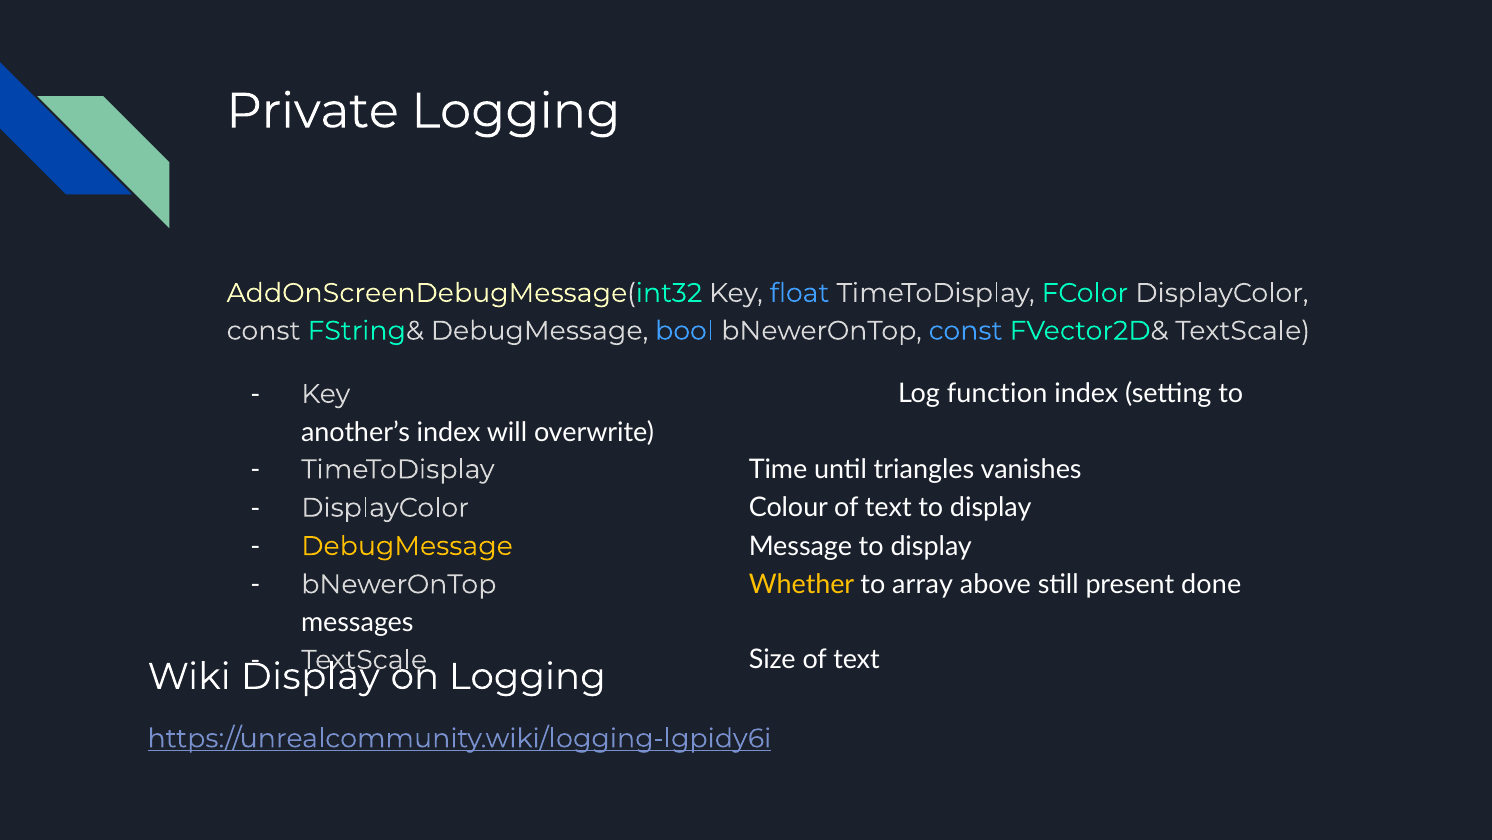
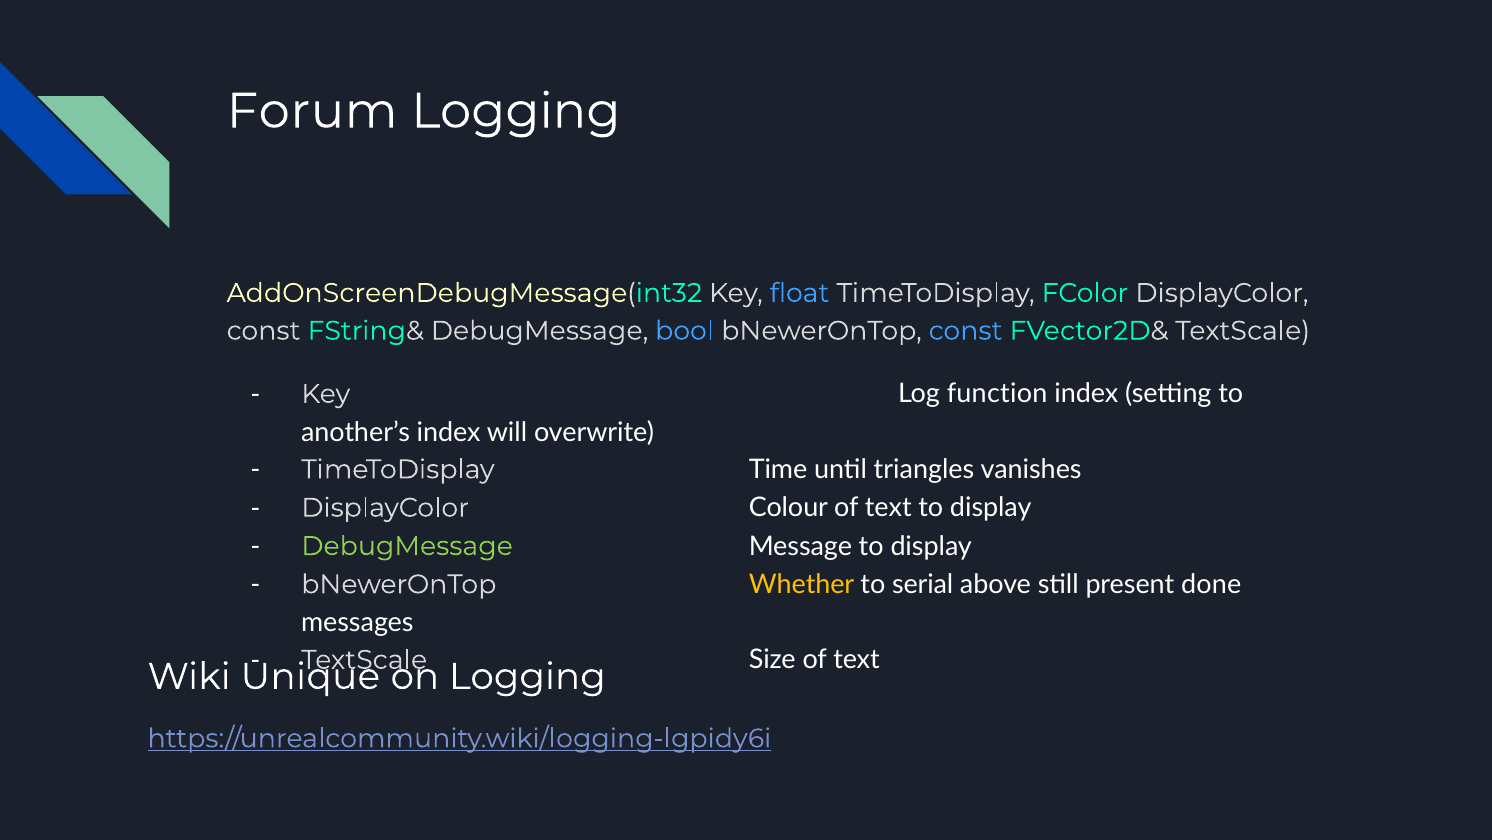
Private: Private -> Forum (312, 111)
DebugMessage colour: yellow -> light green (407, 546)
array: array -> serial (923, 584)
Wiki Display: Display -> Unique (310, 676)
